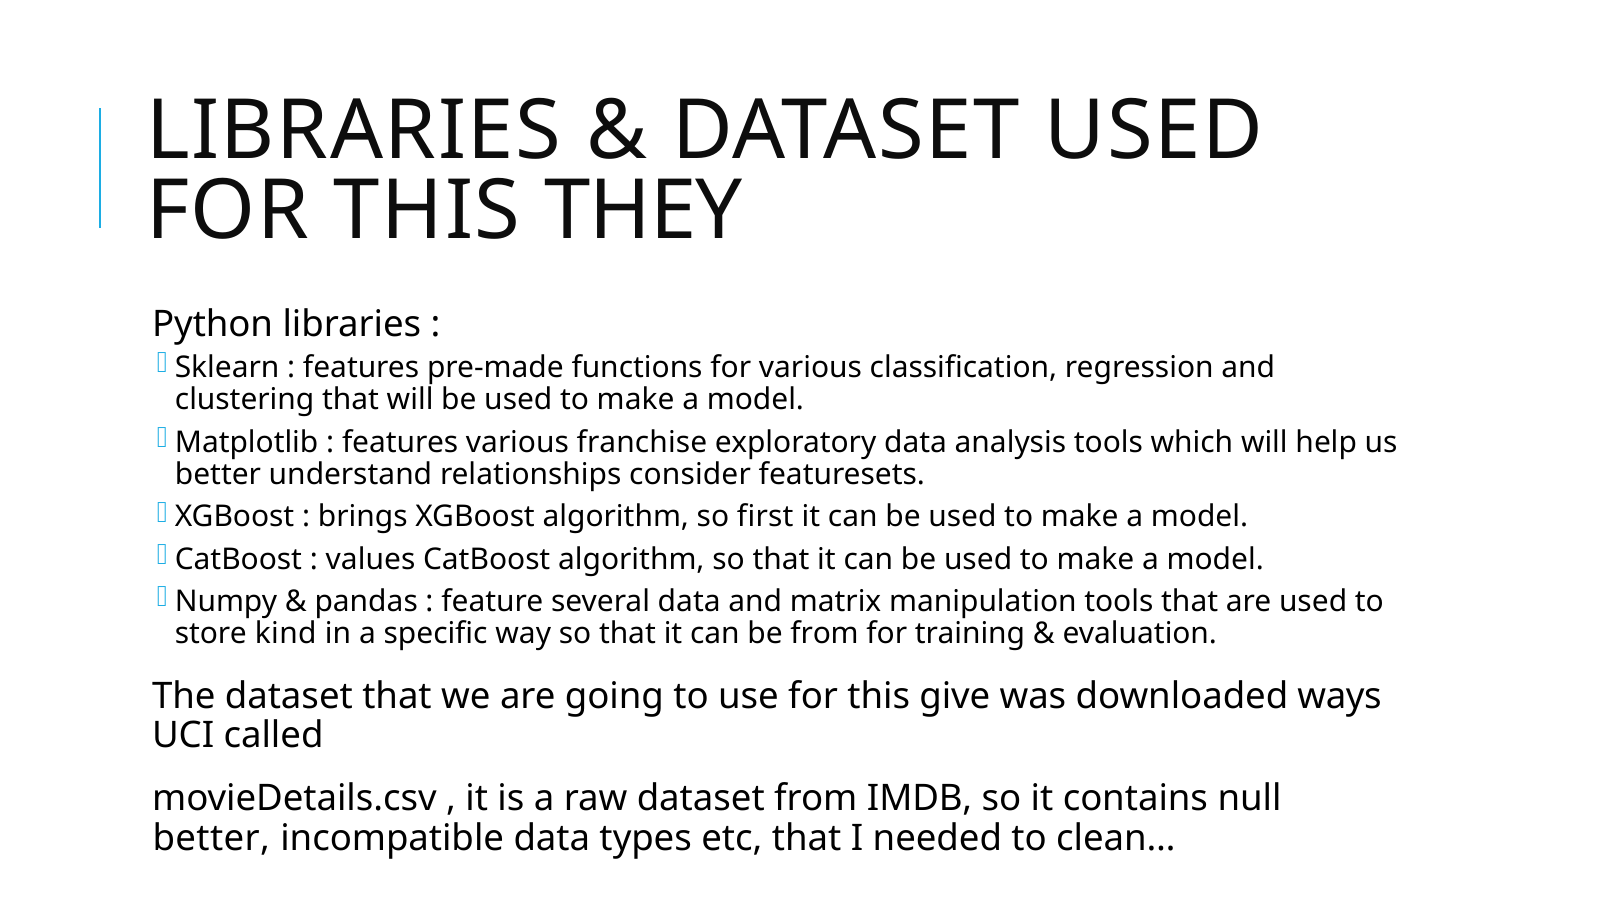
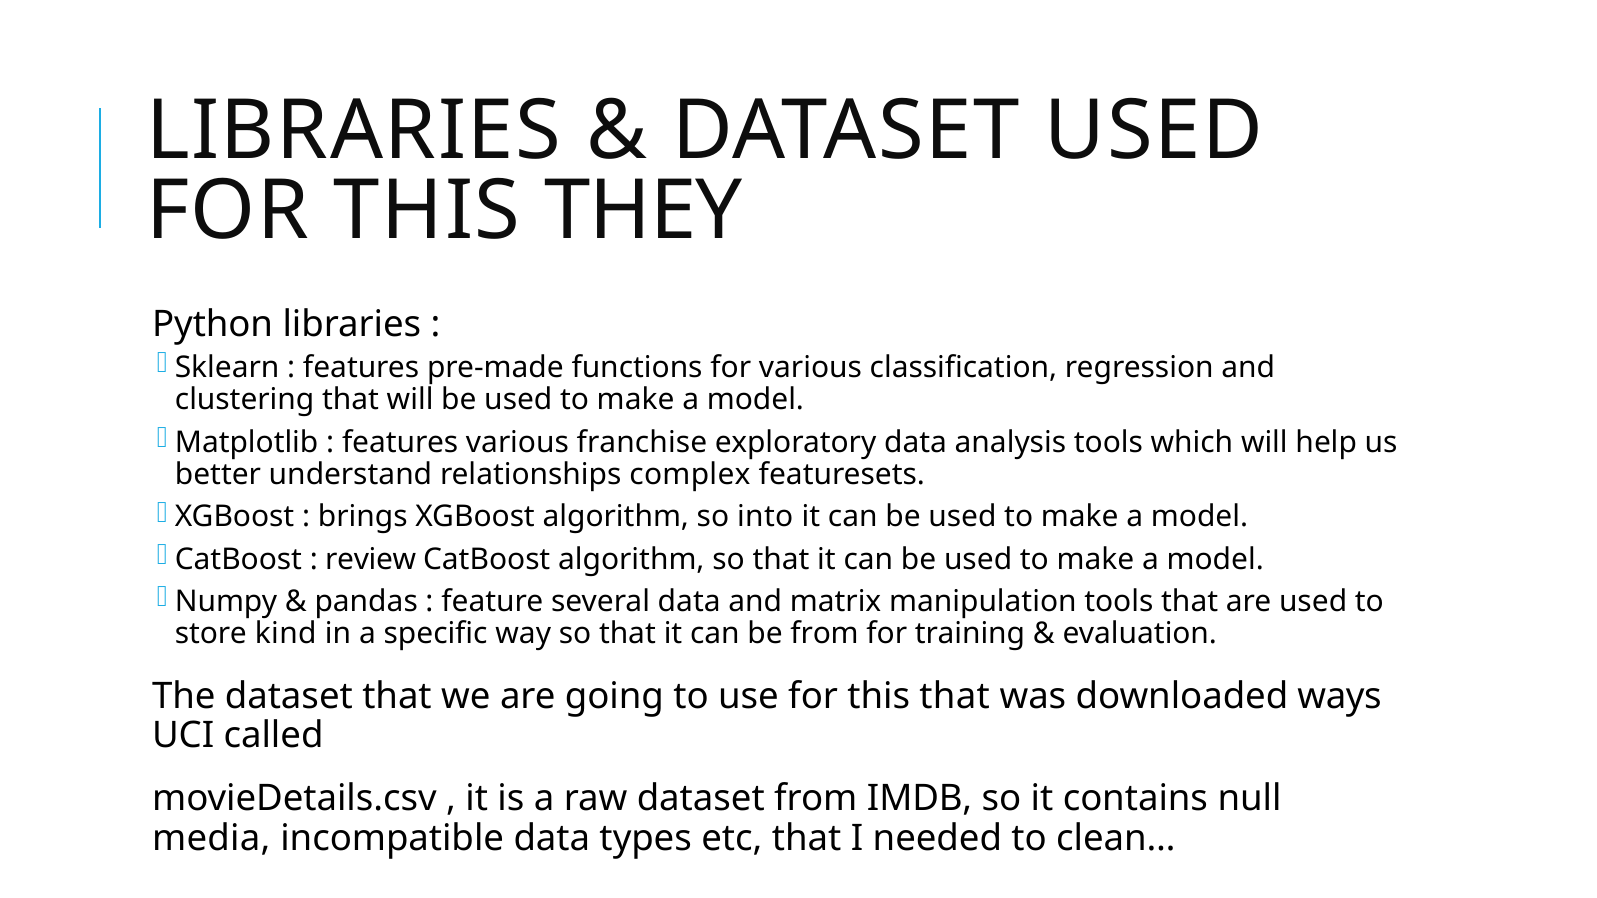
consider: consider -> complex (690, 475)
first: first -> into (765, 517)
values: values -> review (371, 559)
this give: give -> that (955, 697)
better: better -> media (211, 838)
